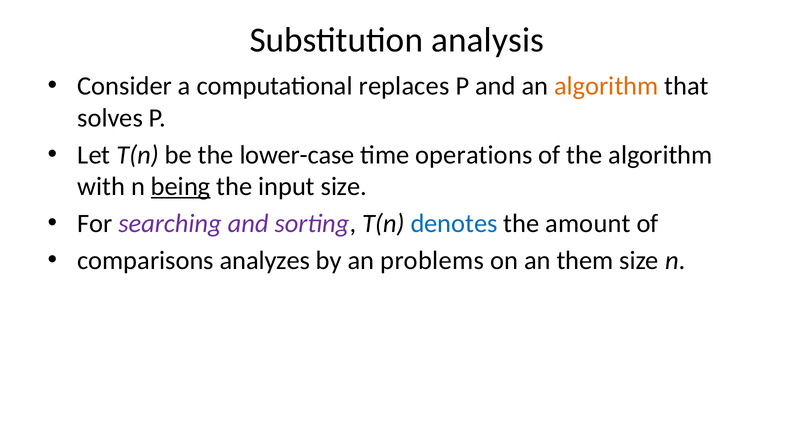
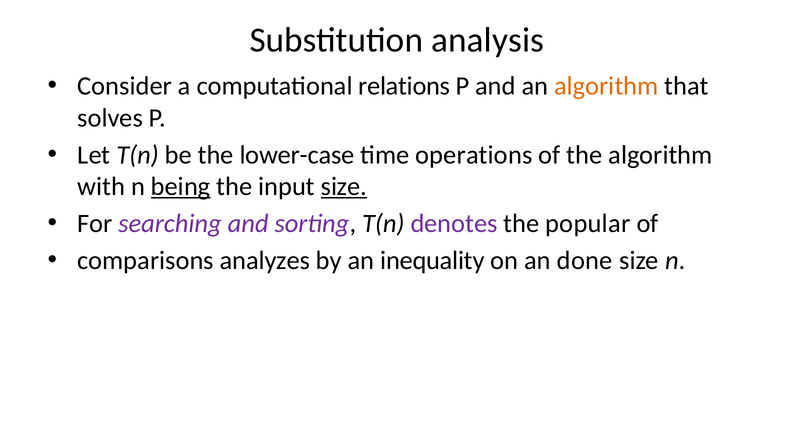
replaces: replaces -> relations (404, 86)
size underline: none -> present (344, 187)
denotes colour: blue -> purple (454, 224)
amount: amount -> popular (588, 224)
problems: problems -> inequality (432, 261)
them: them -> done (585, 261)
